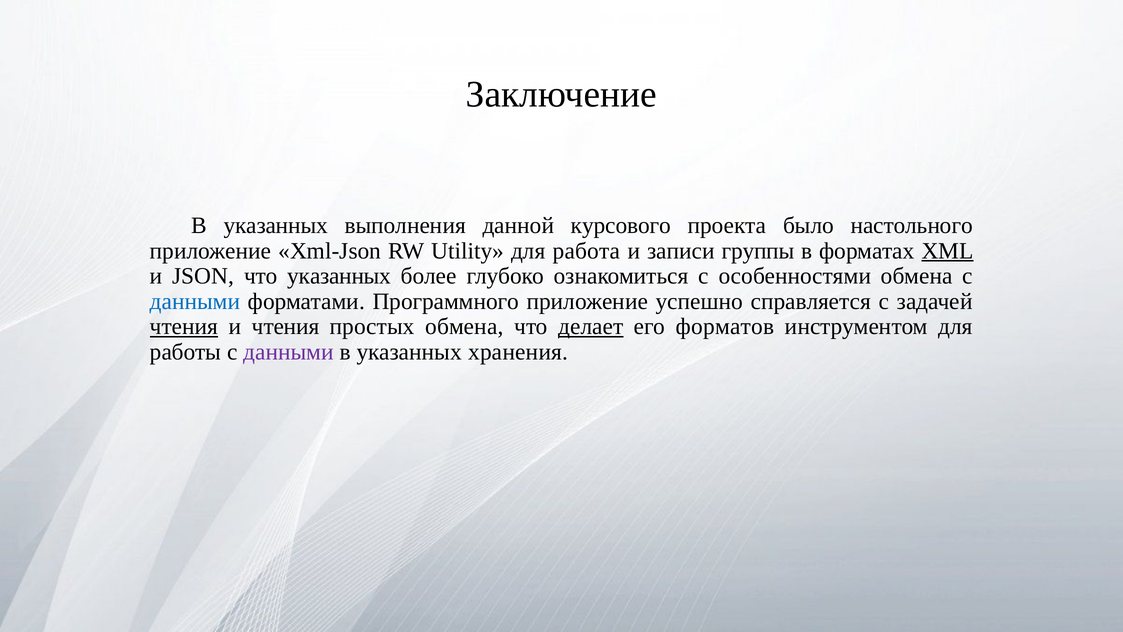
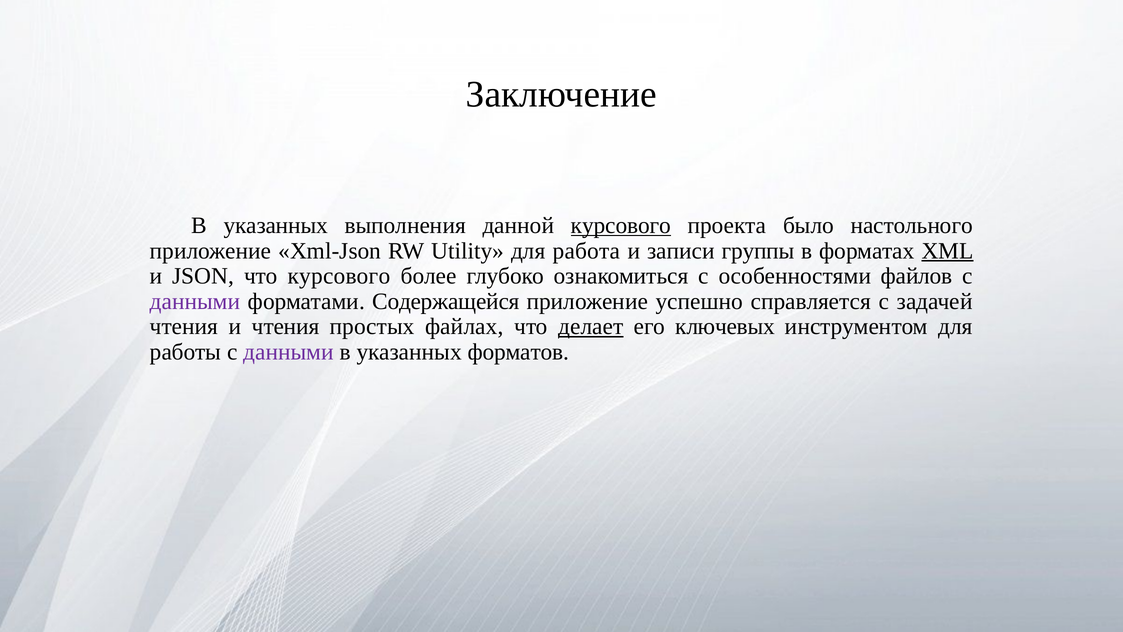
курсового underline: none -> present (621, 225)
что указанных: указанных -> курсового (339, 276)
особенностями обмена: обмена -> файлов (917, 276)
данными colour: blue -> purple (195, 301)
Программного: Программного -> Содержащейся (446, 301)
чтения underline: present -> none (184, 327)
простых обмена: обмена -> файлах (464, 327)
форматов: форматов -> ключевых (725, 327)
хранения: хранения -> форматов (518, 352)
